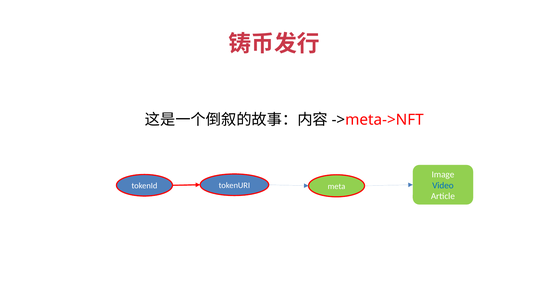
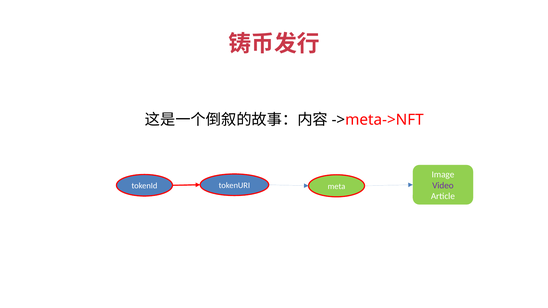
Video colour: blue -> purple (443, 186)
